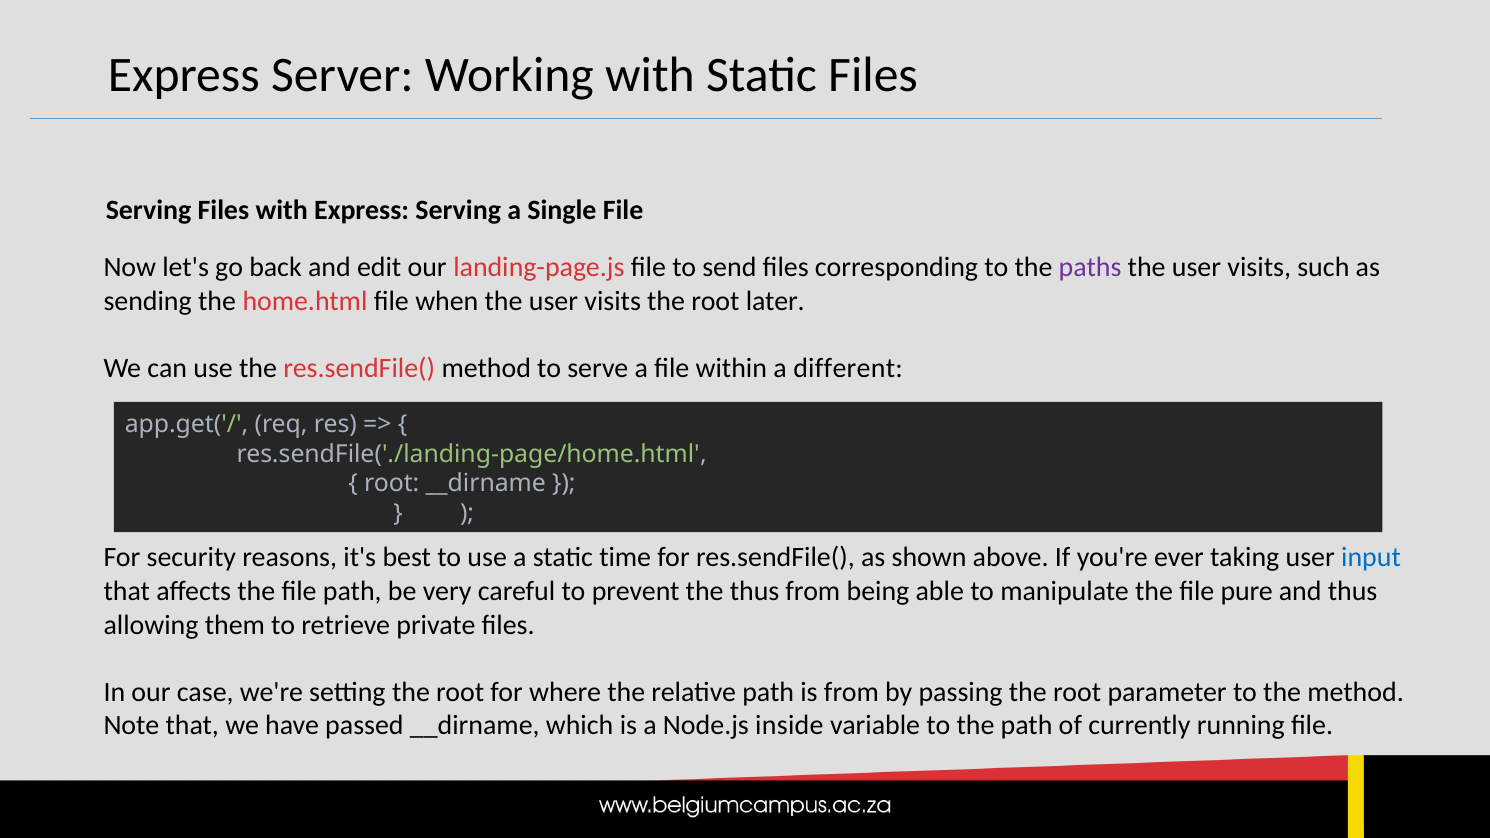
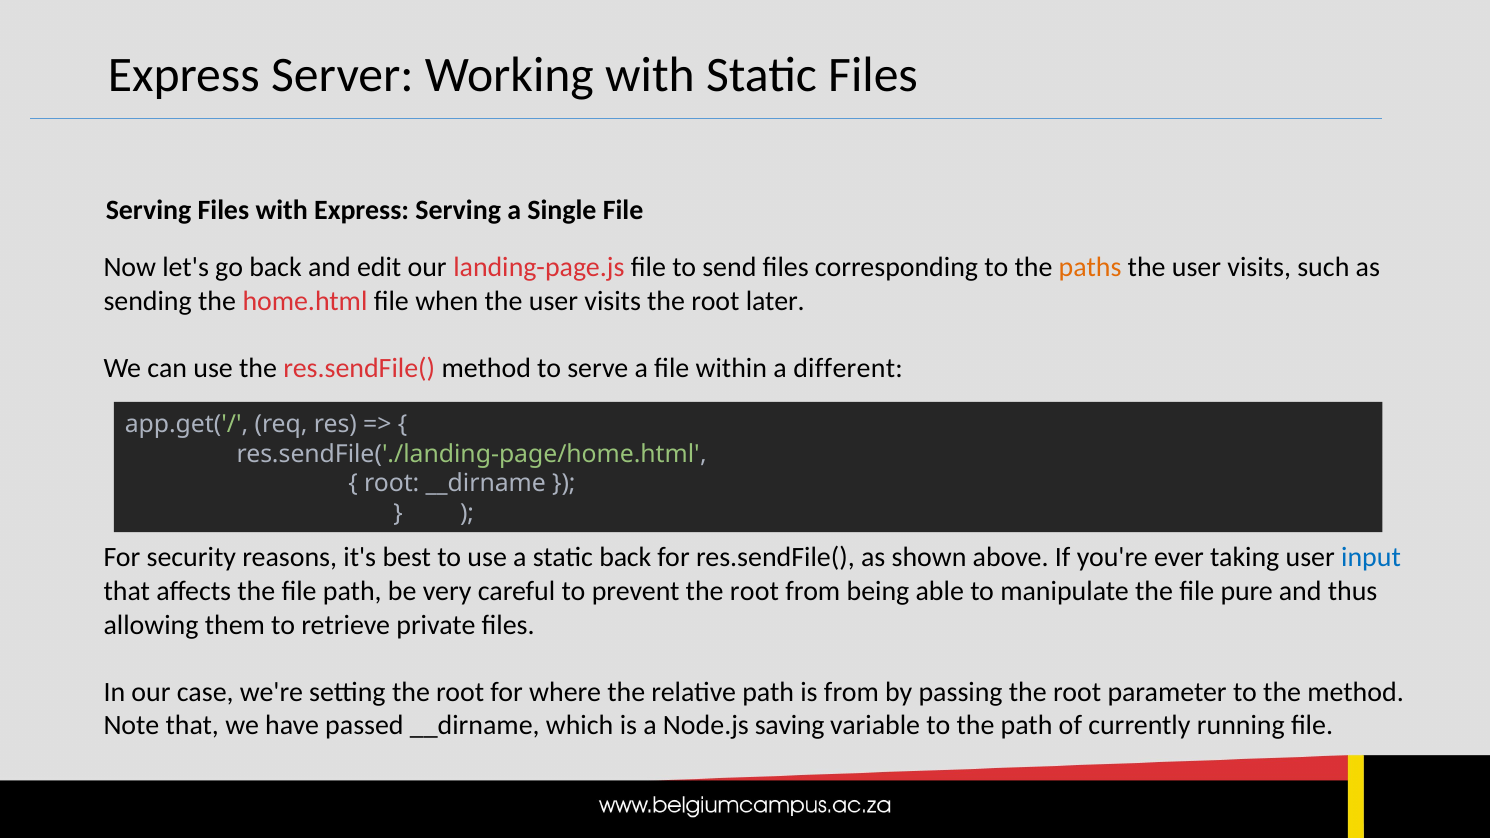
paths colour: purple -> orange (1090, 267)
static time: time -> back (625, 558)
prevent the thus: thus -> root (754, 591)
inside: inside -> saving (790, 725)
